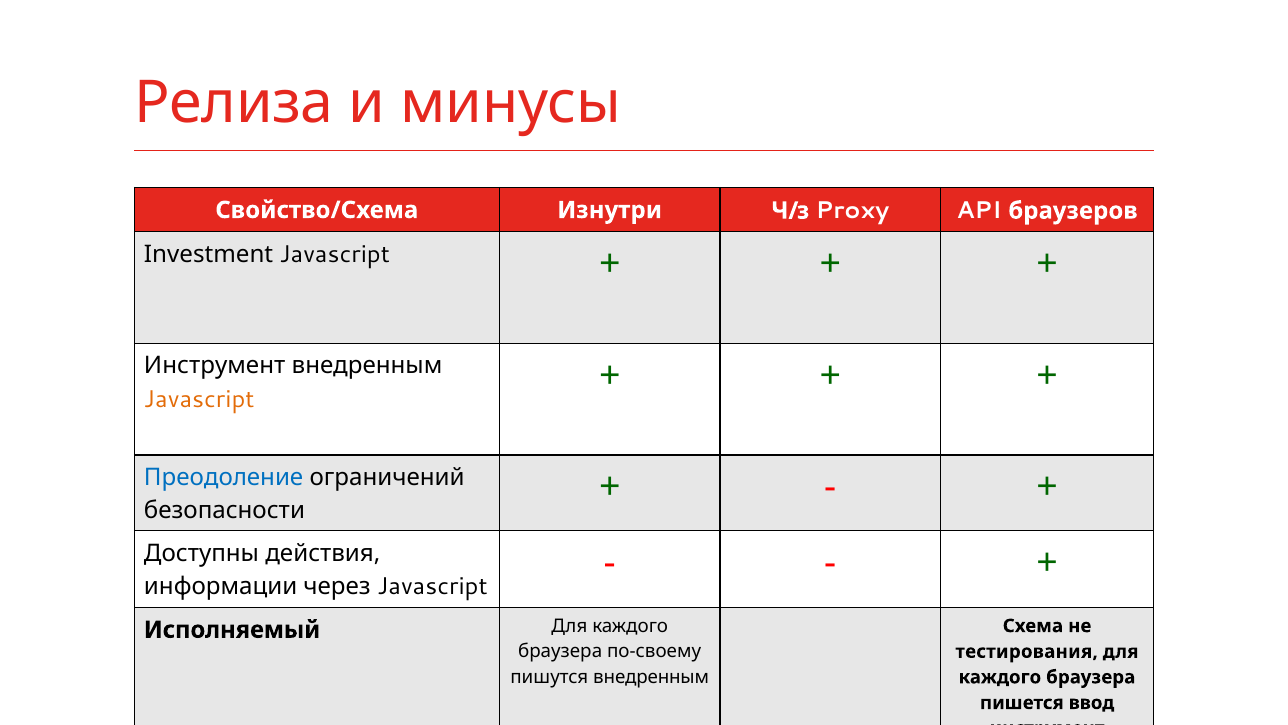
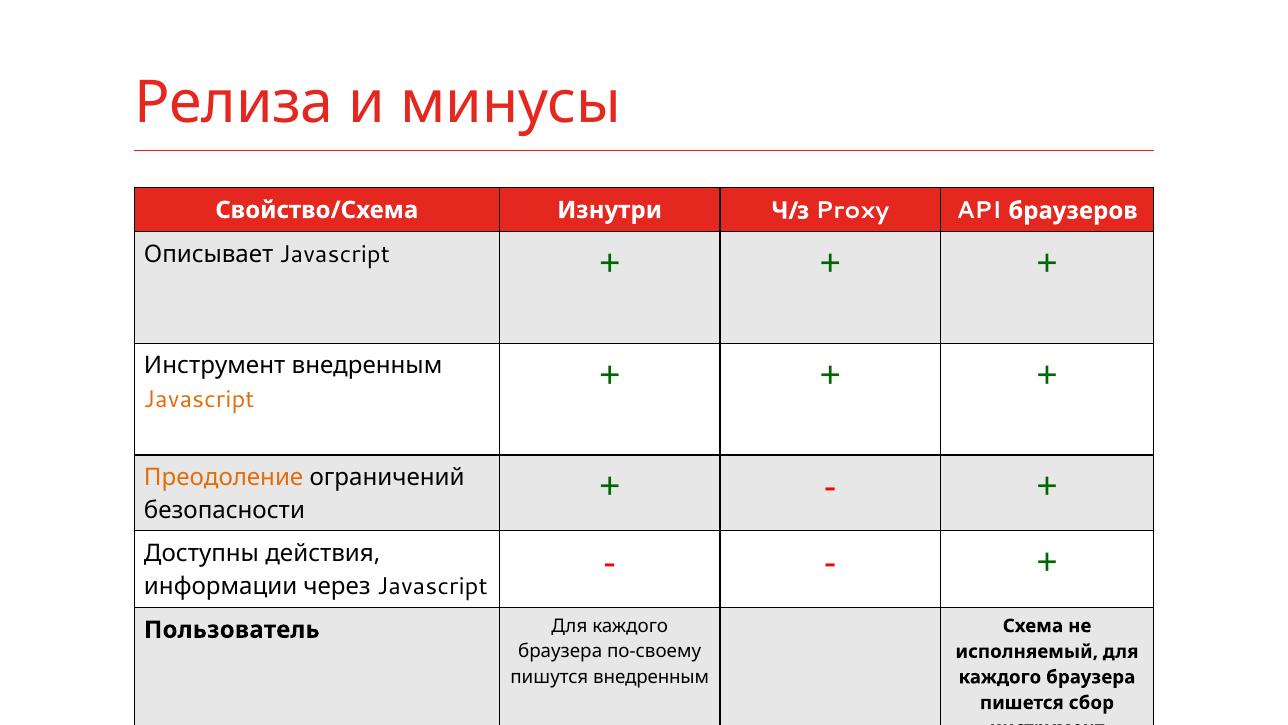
Investment: Investment -> Описывает (209, 254)
Преодоление colour: blue -> orange (224, 477)
Исполняемый: Исполняемый -> Пользователь (232, 629)
тестирования: тестирования -> исполняемый (1027, 651)
ввод: ввод -> сбор (1091, 702)
